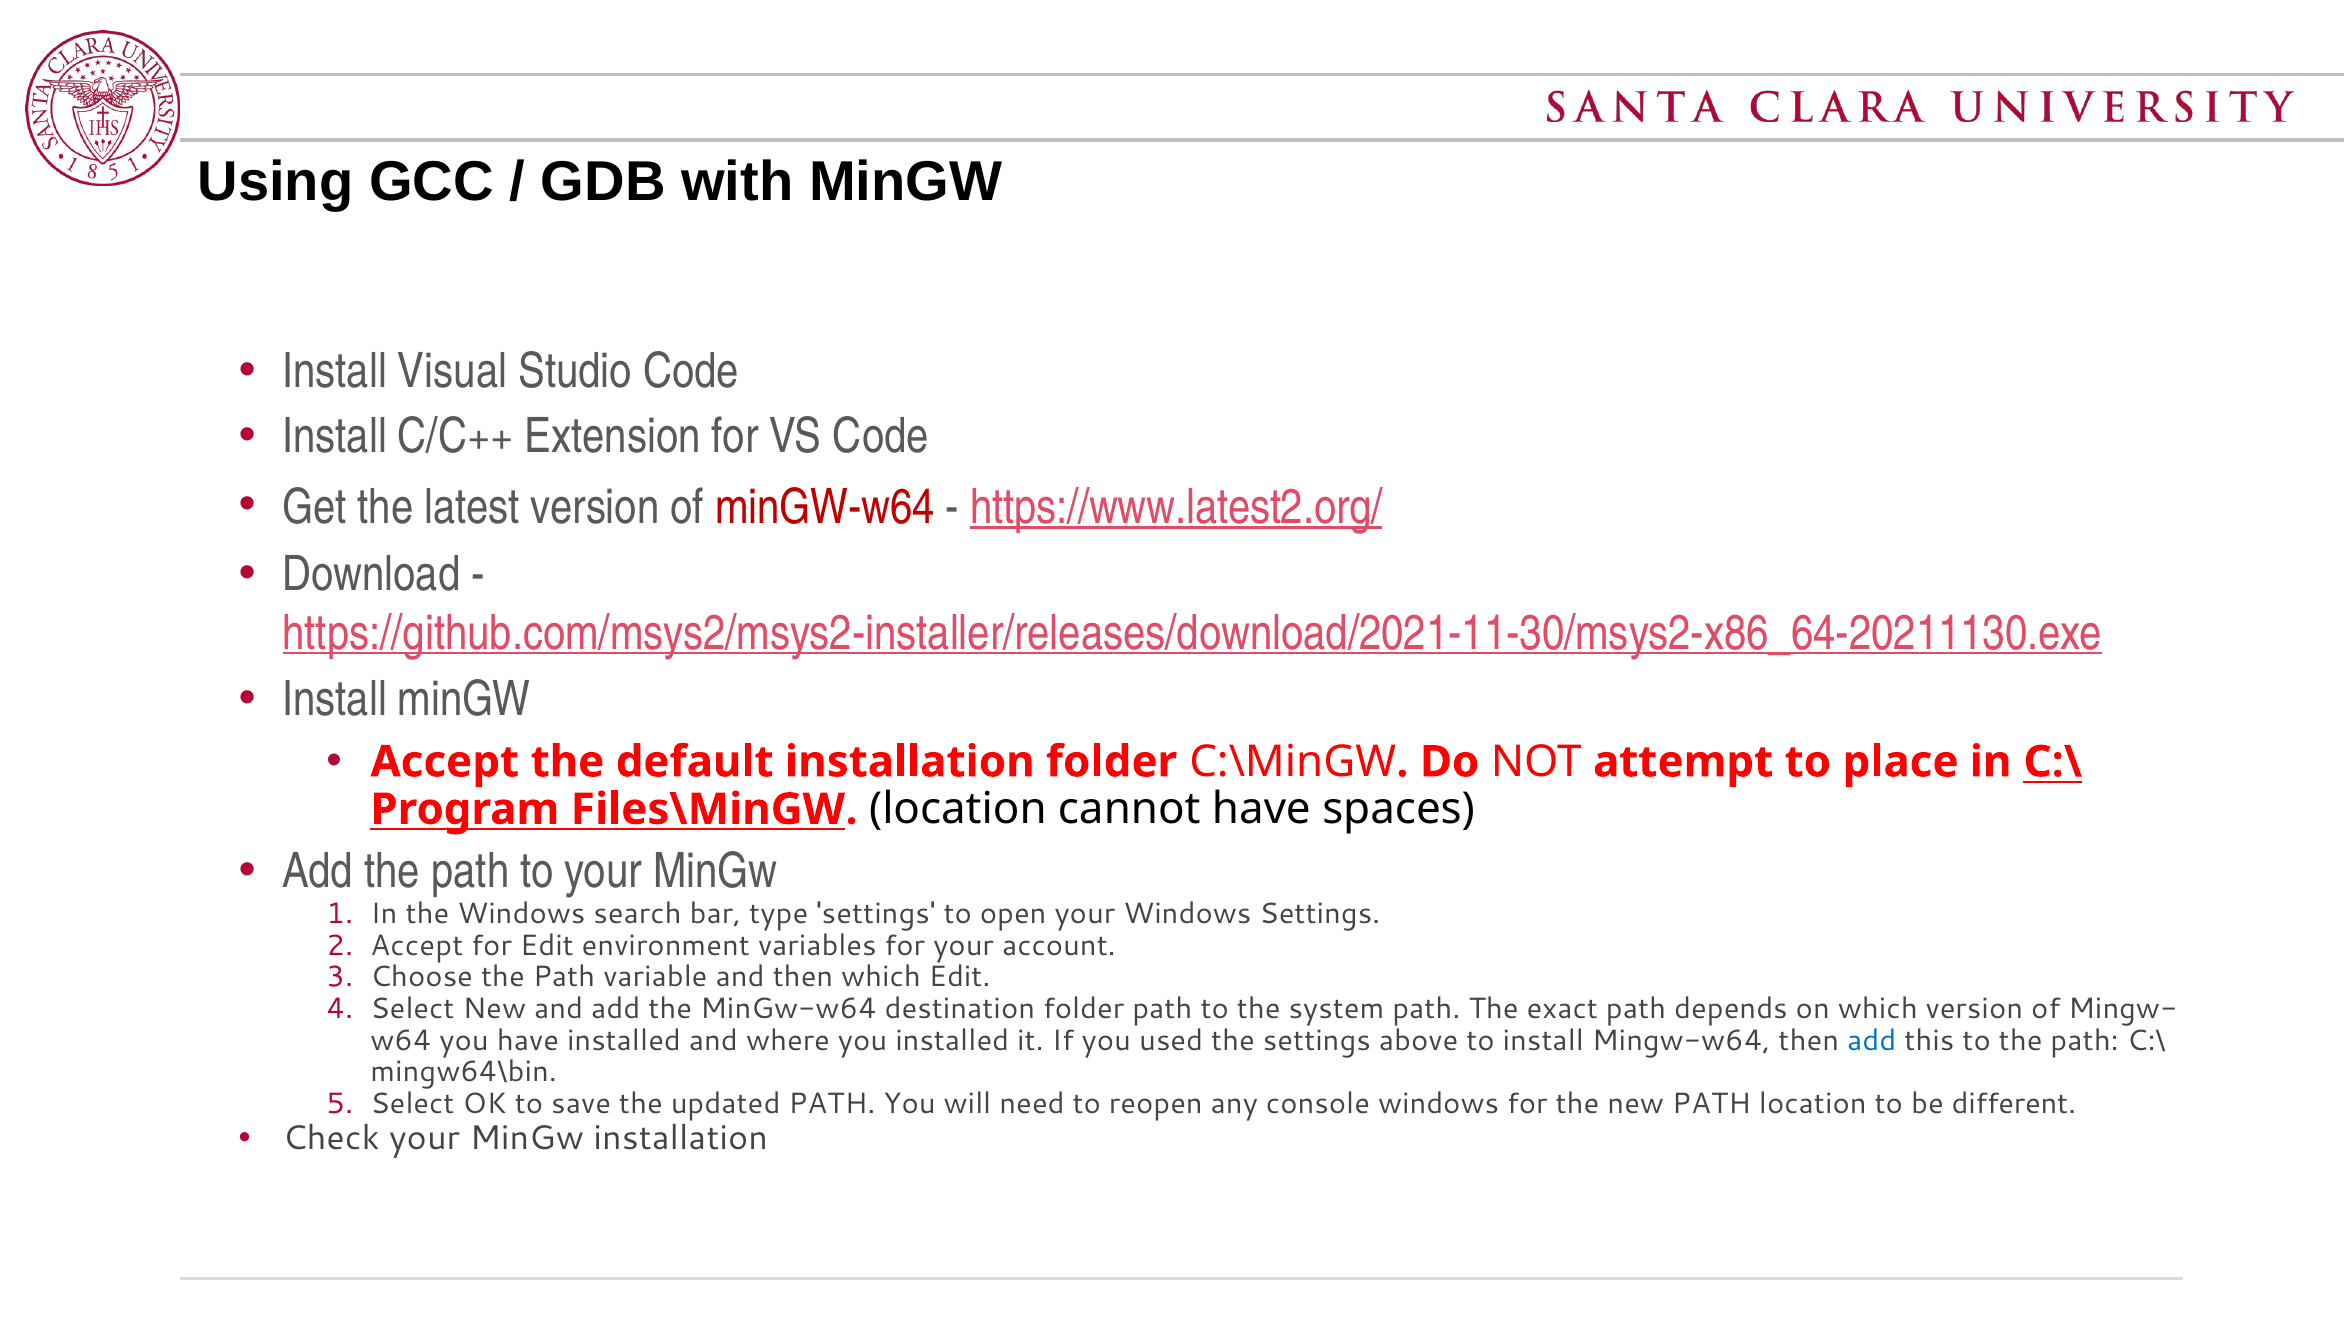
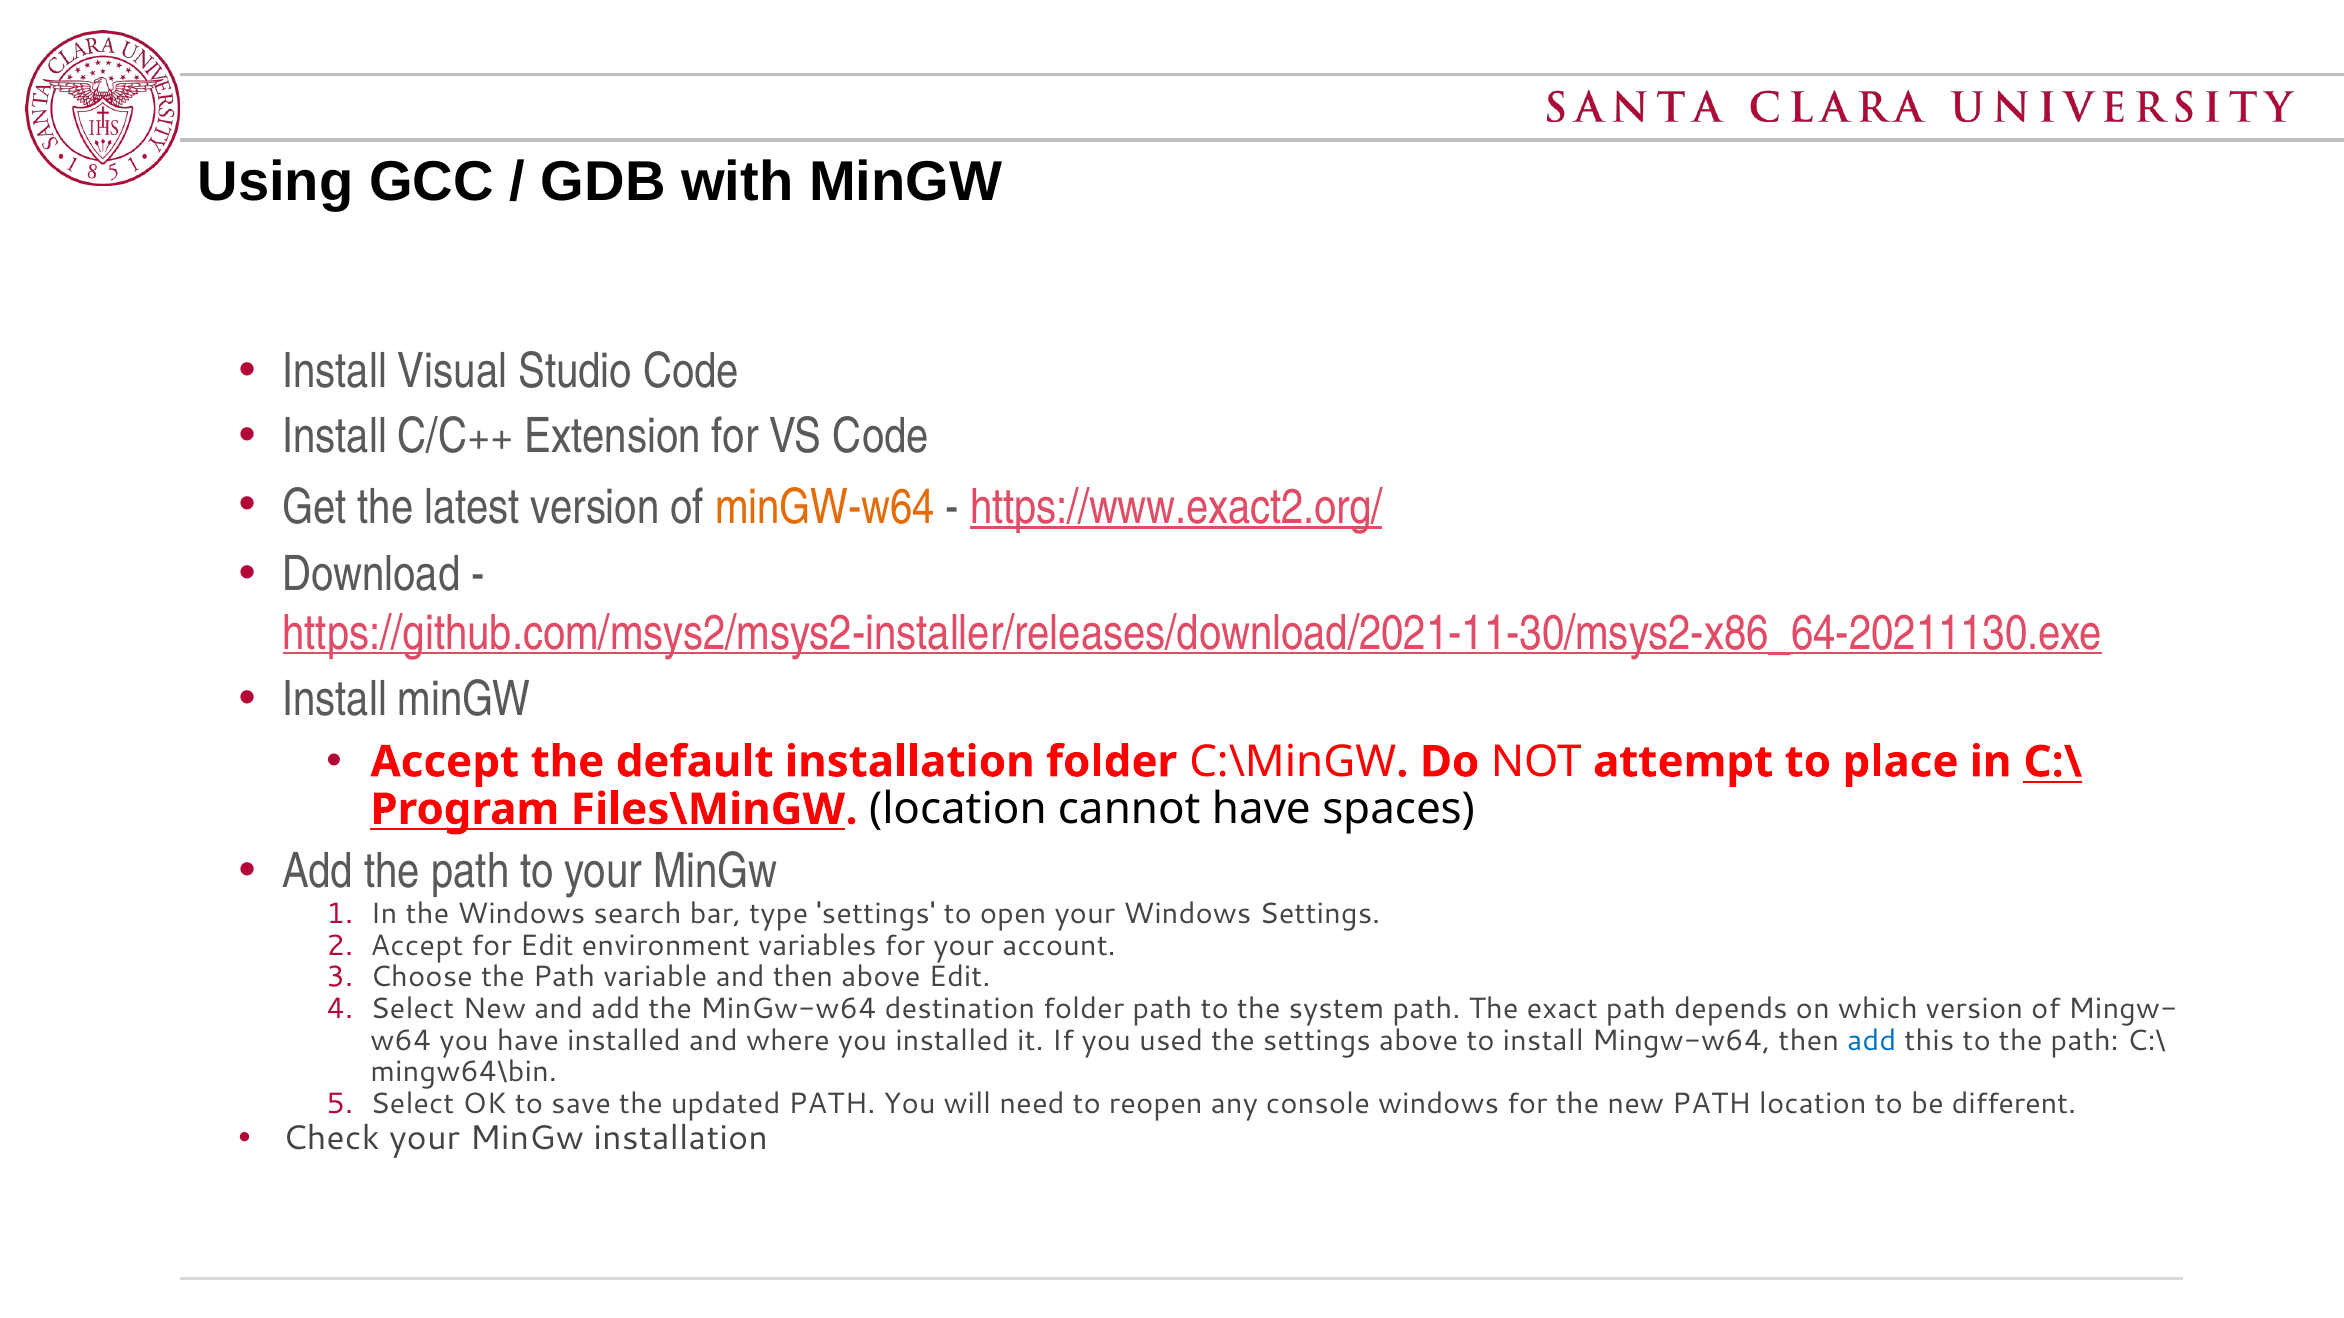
minGW-w64 colour: red -> orange (825, 508)
https://www.latest2.org/: https://www.latest2.org/ -> https://www.exact2.org/ (1176, 508)
then which: which -> above (881, 978)
